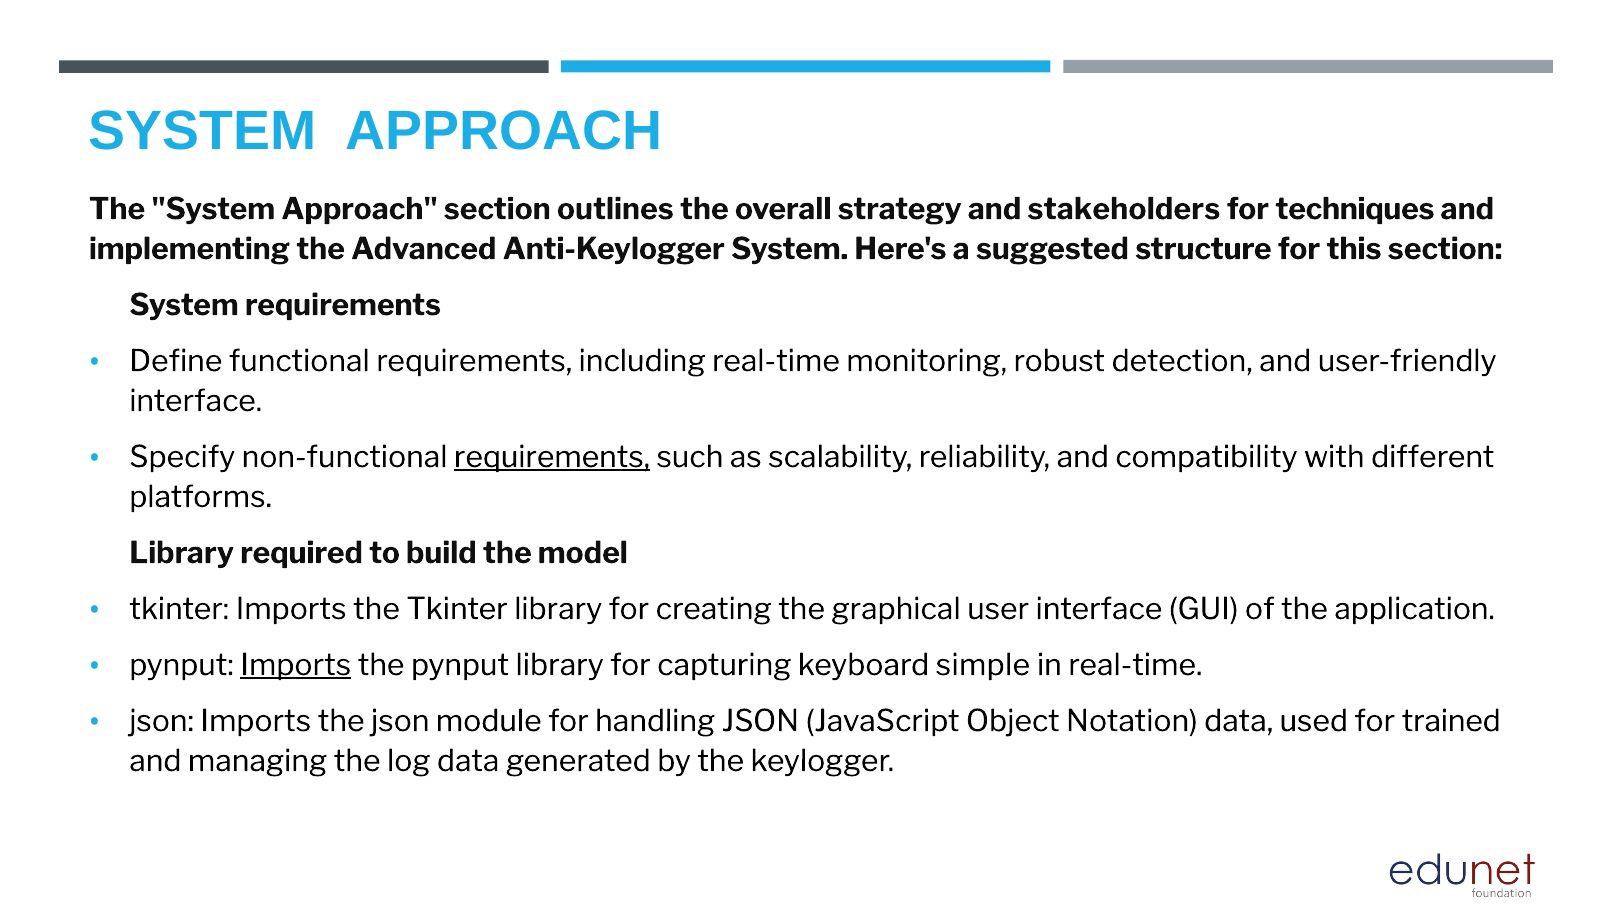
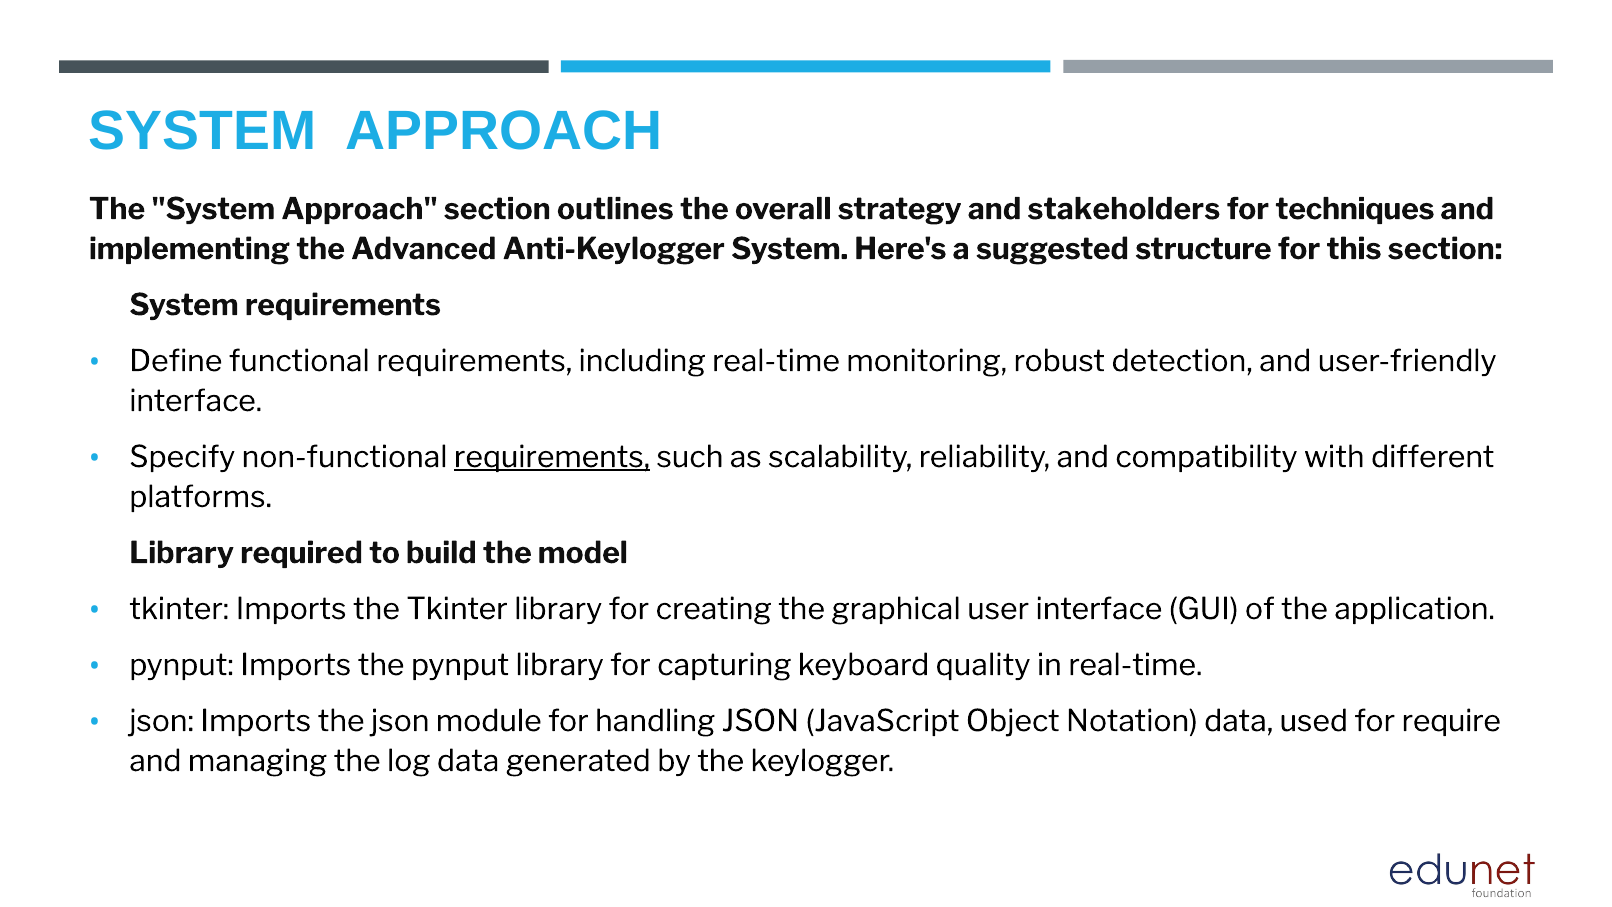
Imports underline: present -> none (296, 665)
simple: simple -> quality (983, 665)
trained: trained -> require (1451, 721)
